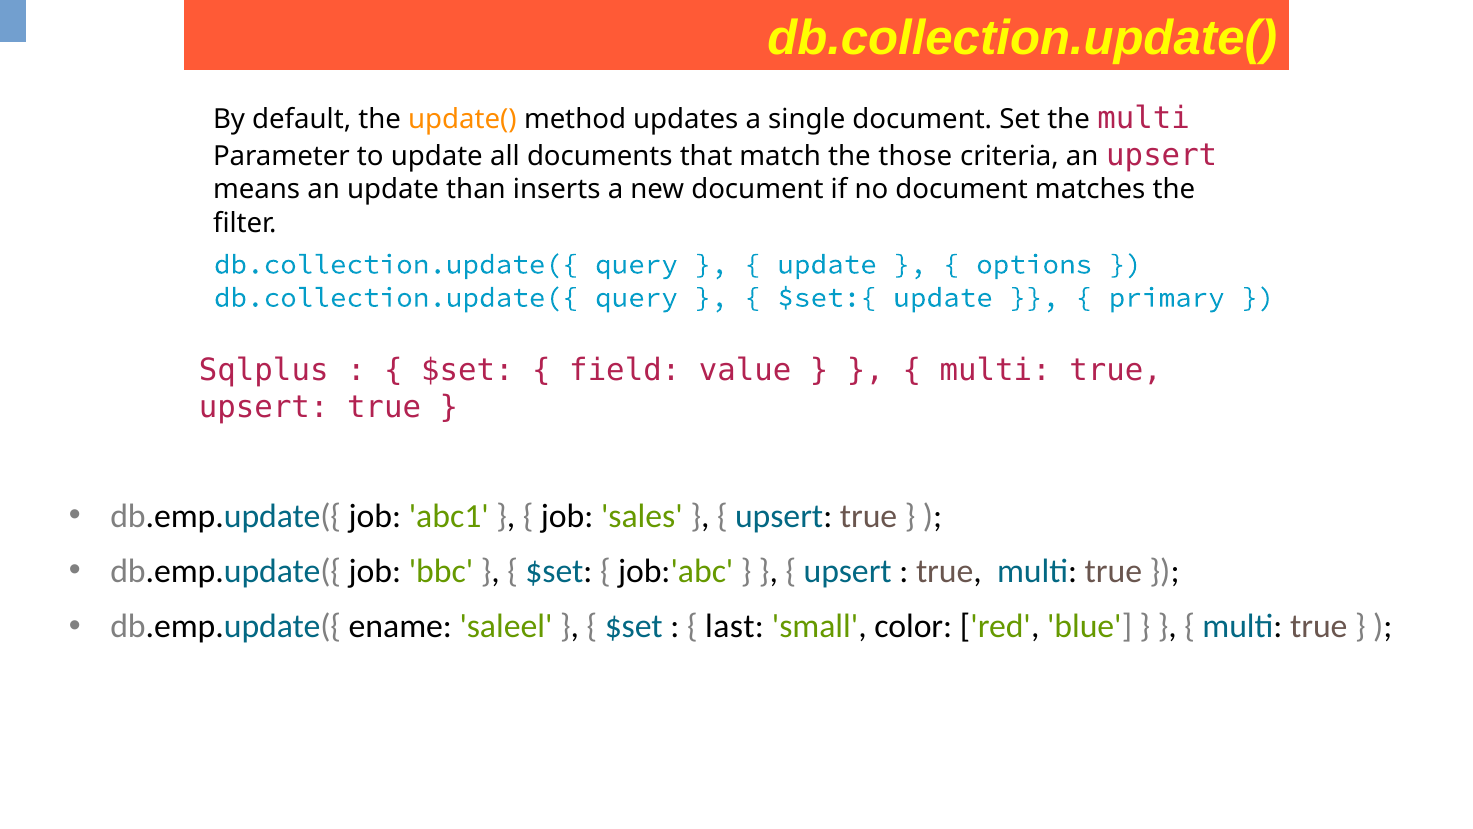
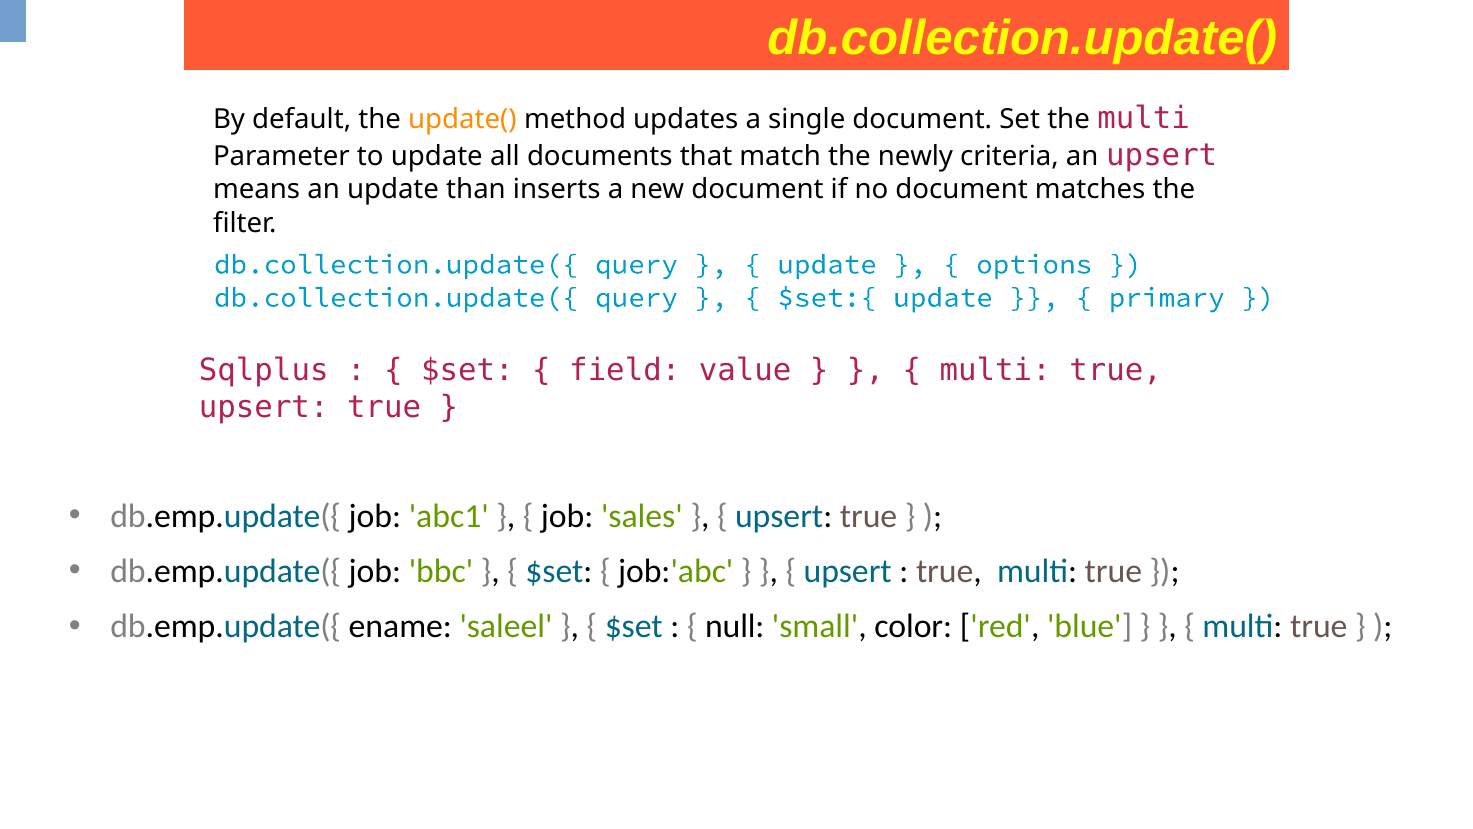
those: those -> newly (915, 156)
last: last -> null (735, 626)
